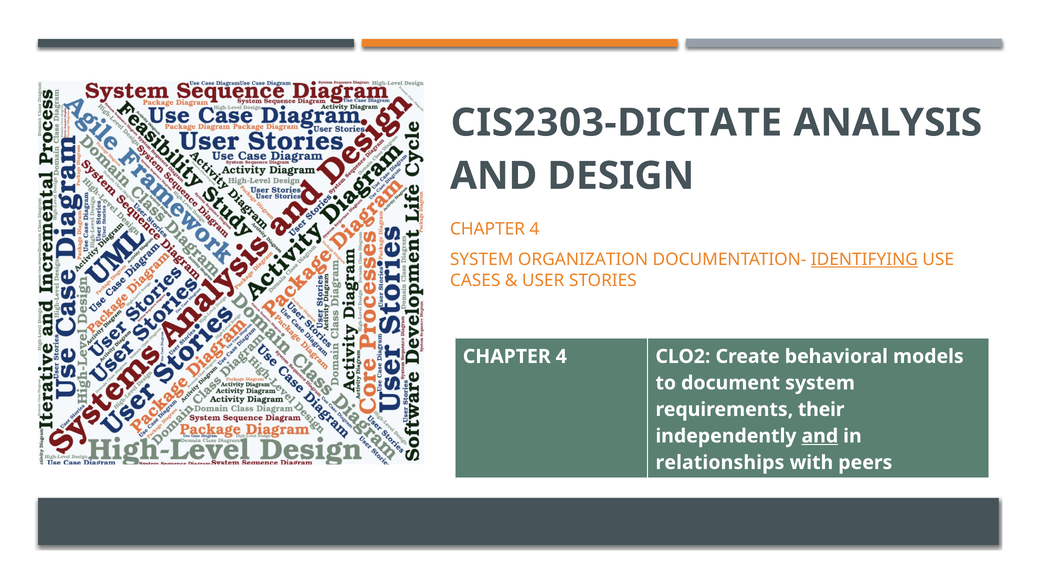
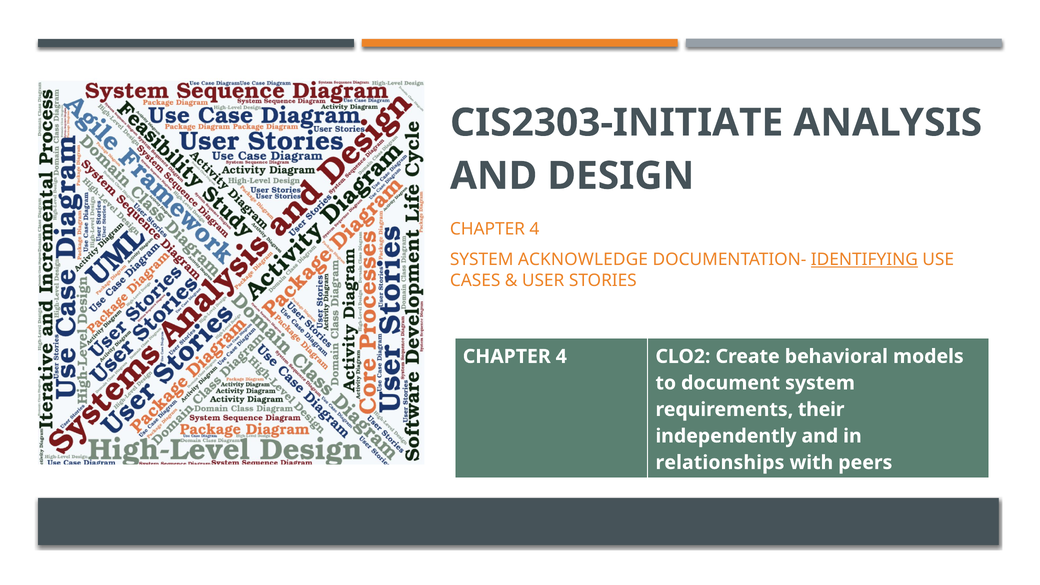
CIS2303-DICTATE: CIS2303-DICTATE -> CIS2303-INITIATE (617, 123)
ORGANIZATION: ORGANIZATION -> ACKNOWLEDGE (583, 260)
and underline: present -> none (820, 436)
